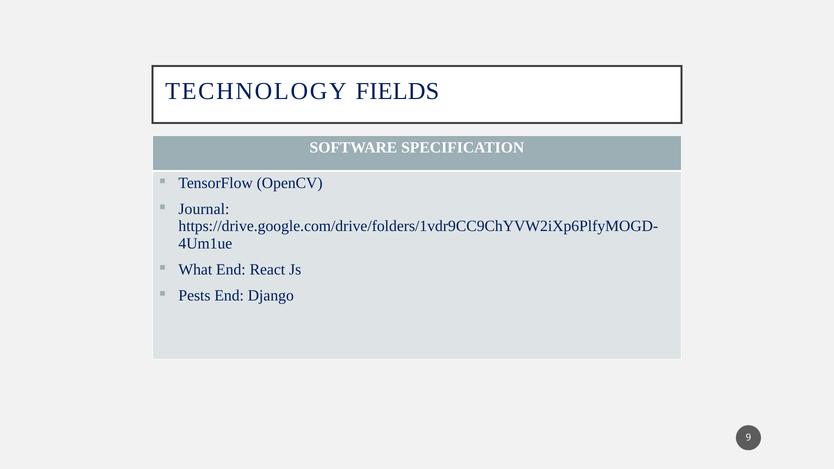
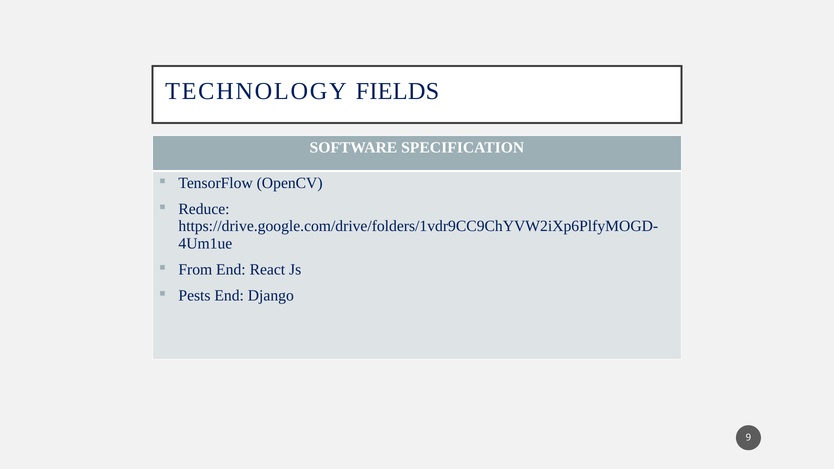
Journal: Journal -> Reduce (204, 209)
What: What -> From (195, 270)
